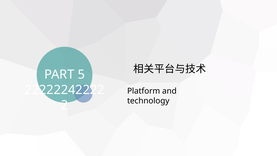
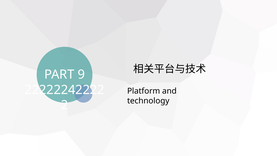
5: 5 -> 9 (81, 75)
